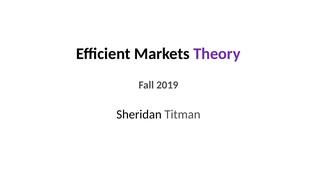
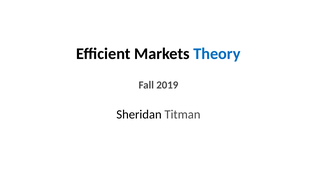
Theory colour: purple -> blue (217, 54)
